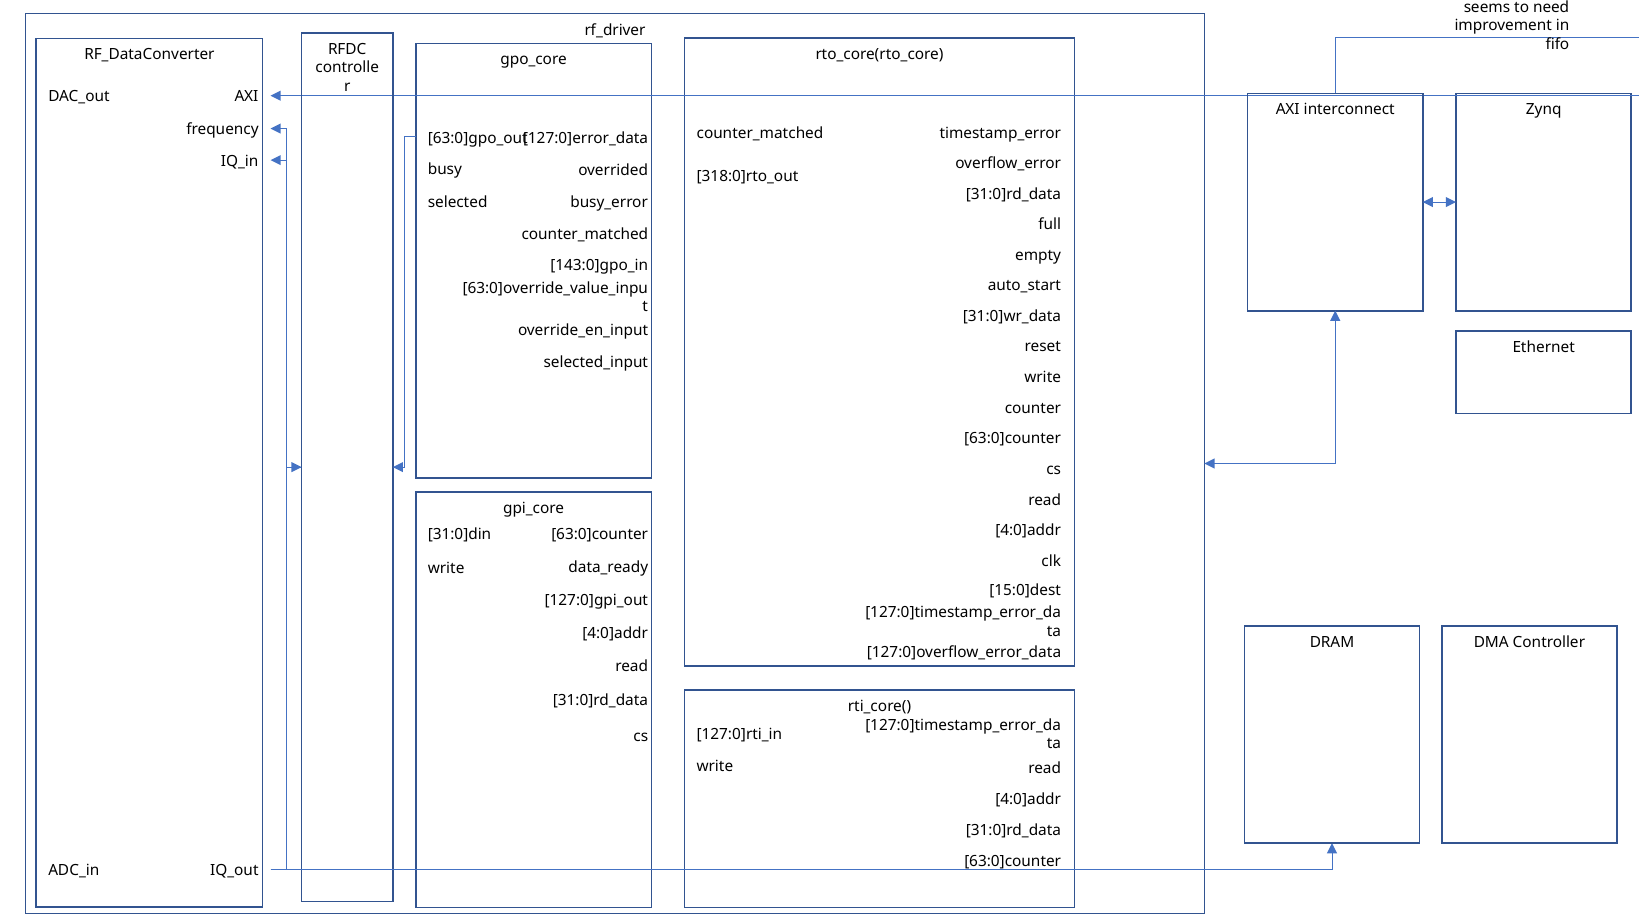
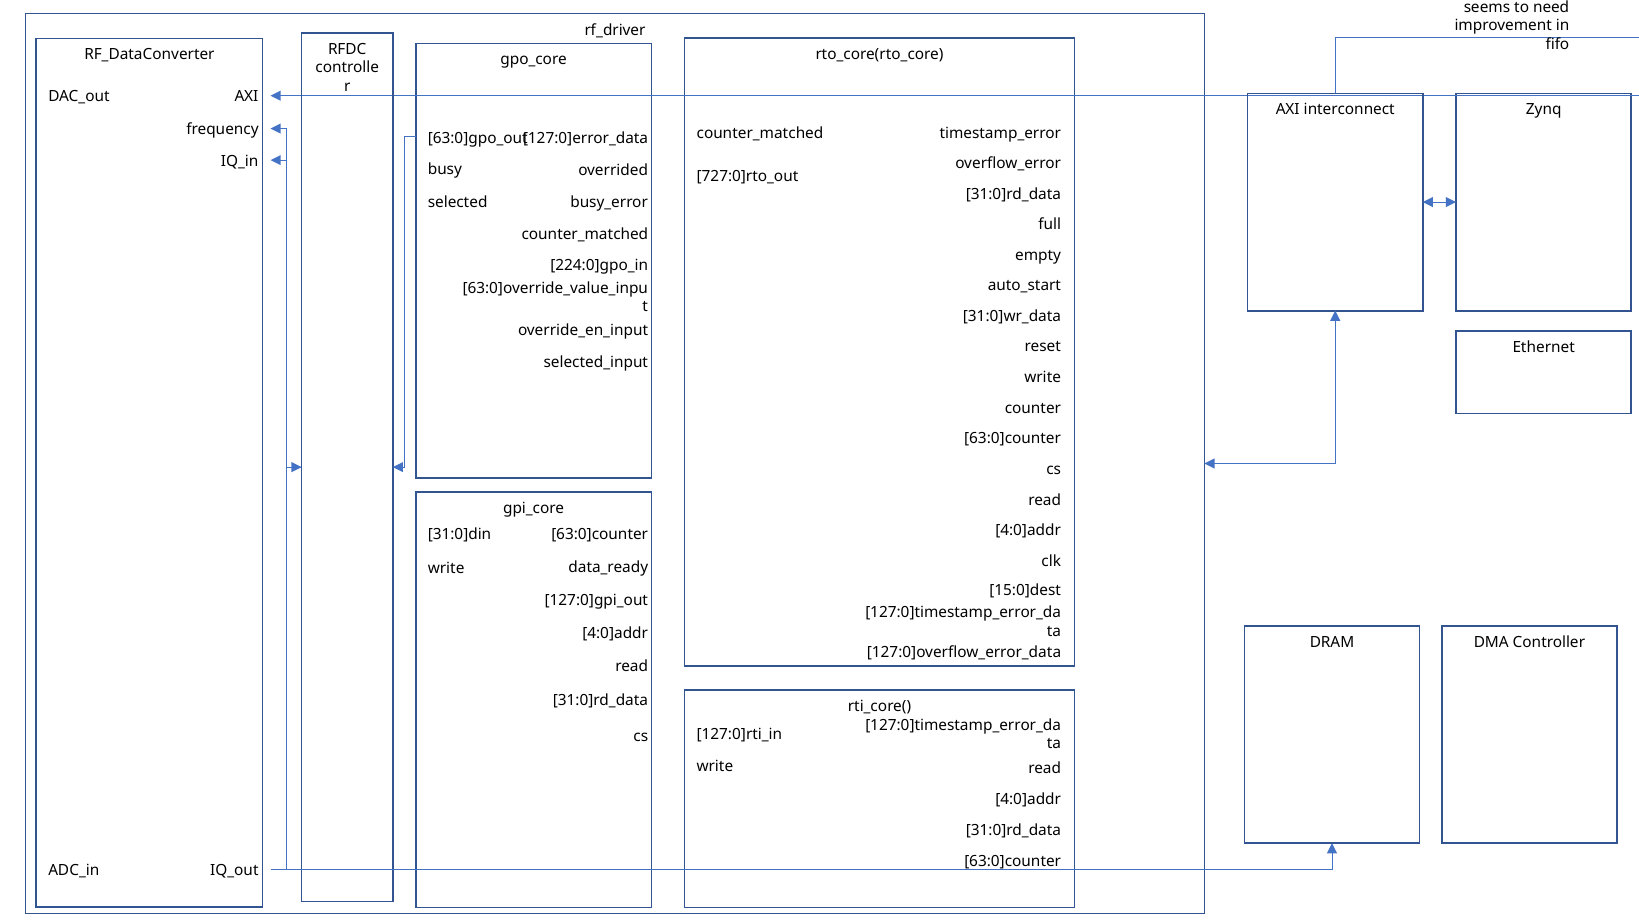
318:0]rto_out: 318:0]rto_out -> 727:0]rto_out (747, 177)
143:0]gpo_in: 143:0]gpo_in -> 224:0]gpo_in (599, 266)
